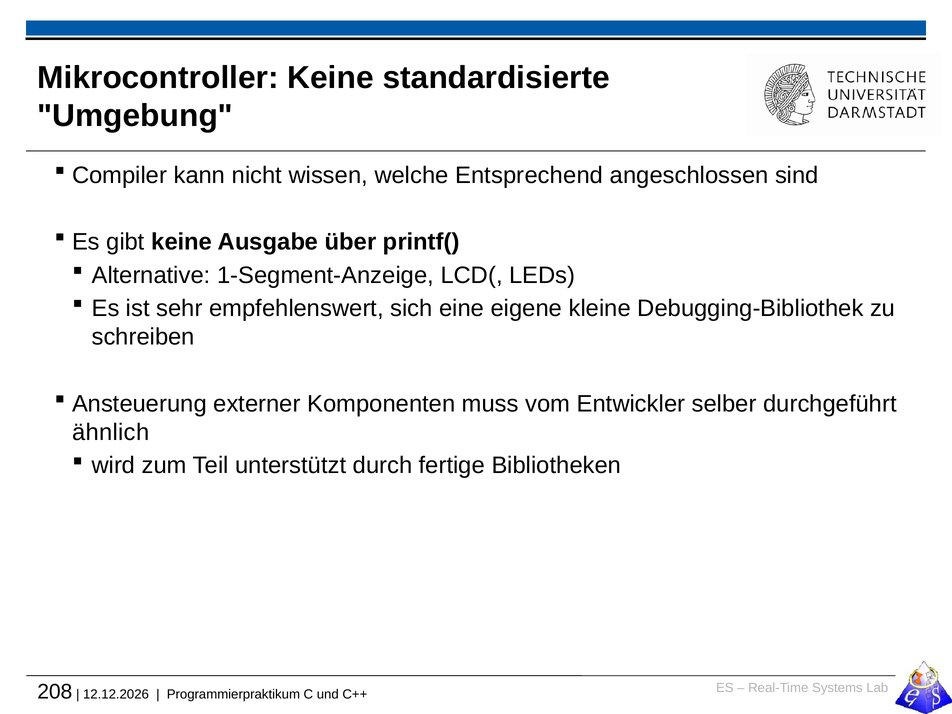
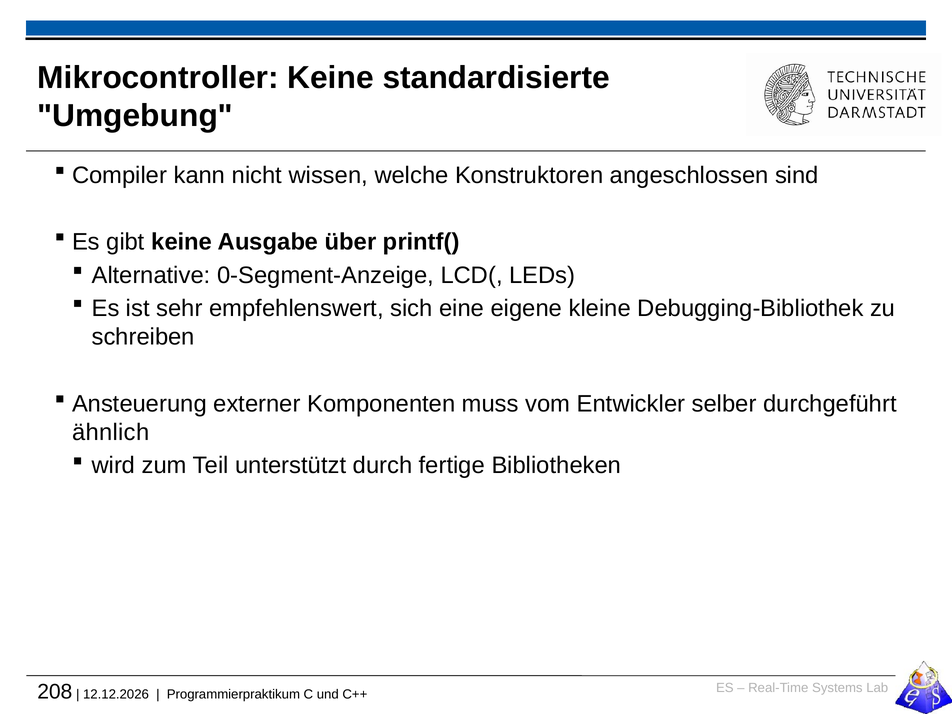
Entsprechend: Entsprechend -> Konstruktoren (529, 175)
1-Segment-Anzeige: 1-Segment-Anzeige -> 0-Segment-Anzeige (326, 275)
